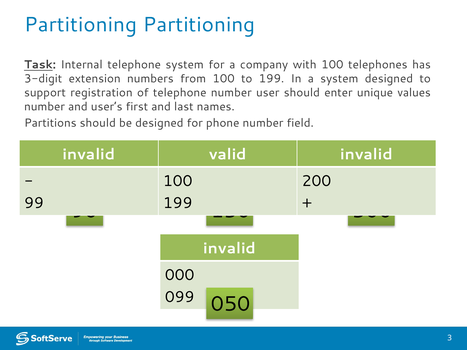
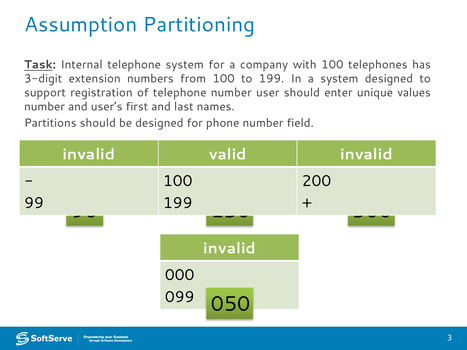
Partitioning: Partitioning -> Assumption (81, 25)
